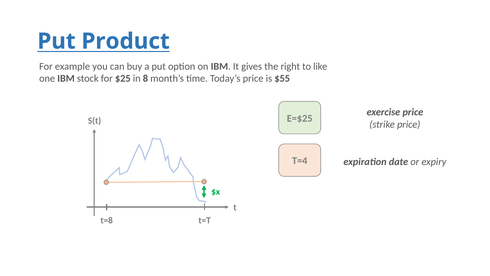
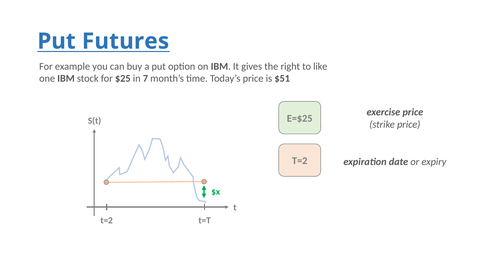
Product: Product -> Futures (126, 41)
8: 8 -> 7 (145, 78)
$55: $55 -> $51 (282, 78)
T=4: T=4 -> T=2 (300, 161)
t=8: t=8 -> t=2 (107, 220)
